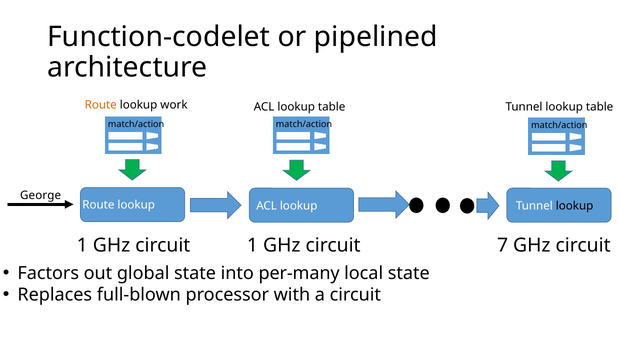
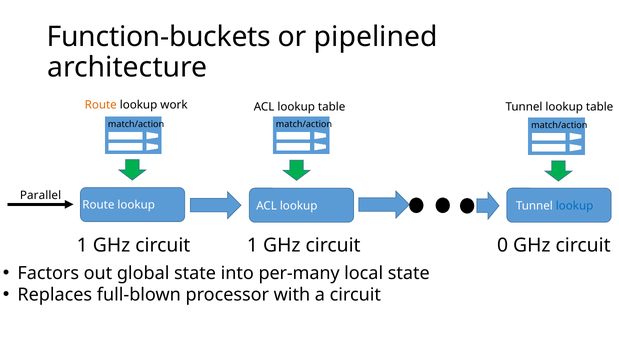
Function-codelet: Function-codelet -> Function-buckets (159, 37)
George: George -> Parallel (41, 196)
lookup colour: black -> blue (575, 206)
7: 7 -> 0 (503, 245)
